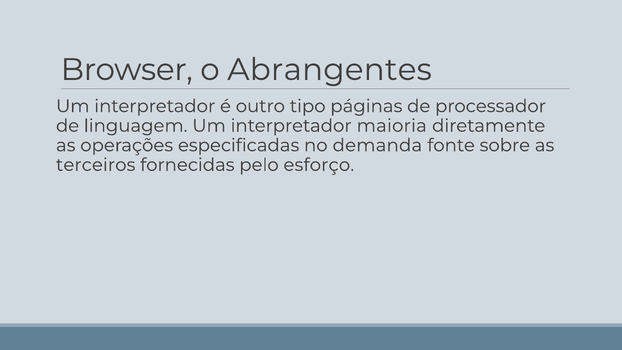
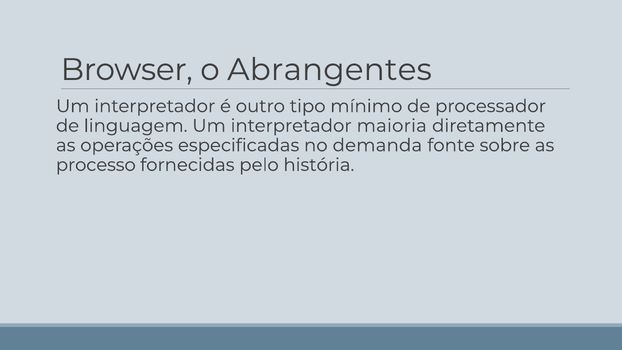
páginas: páginas -> mínimo (366, 106)
terceiros: terceiros -> processo (96, 165)
esforço: esforço -> história (319, 165)
